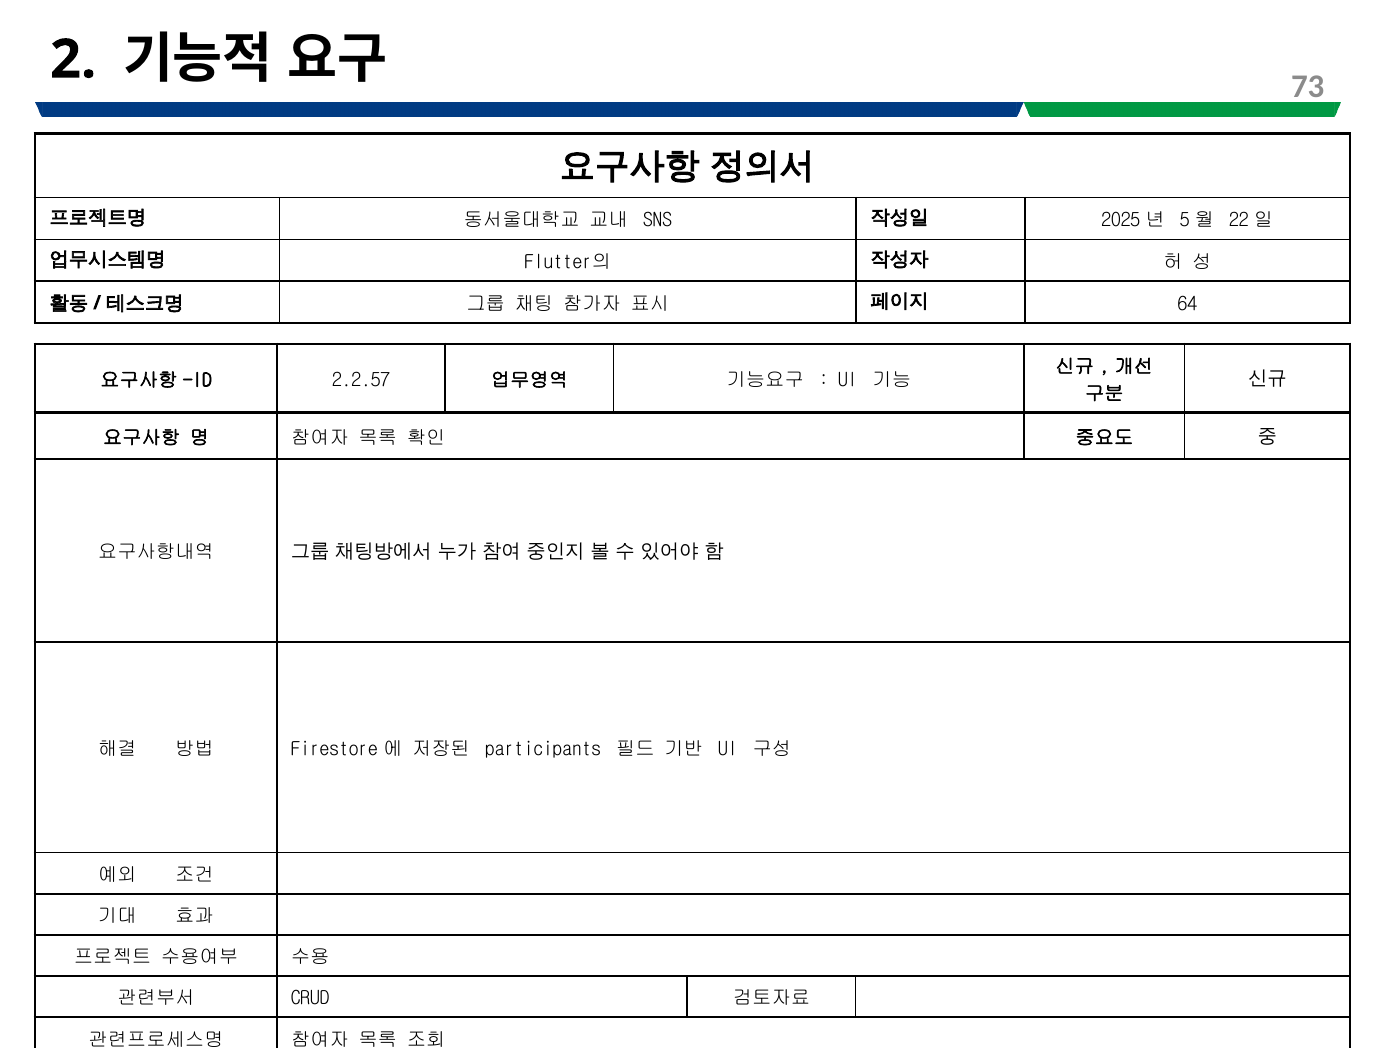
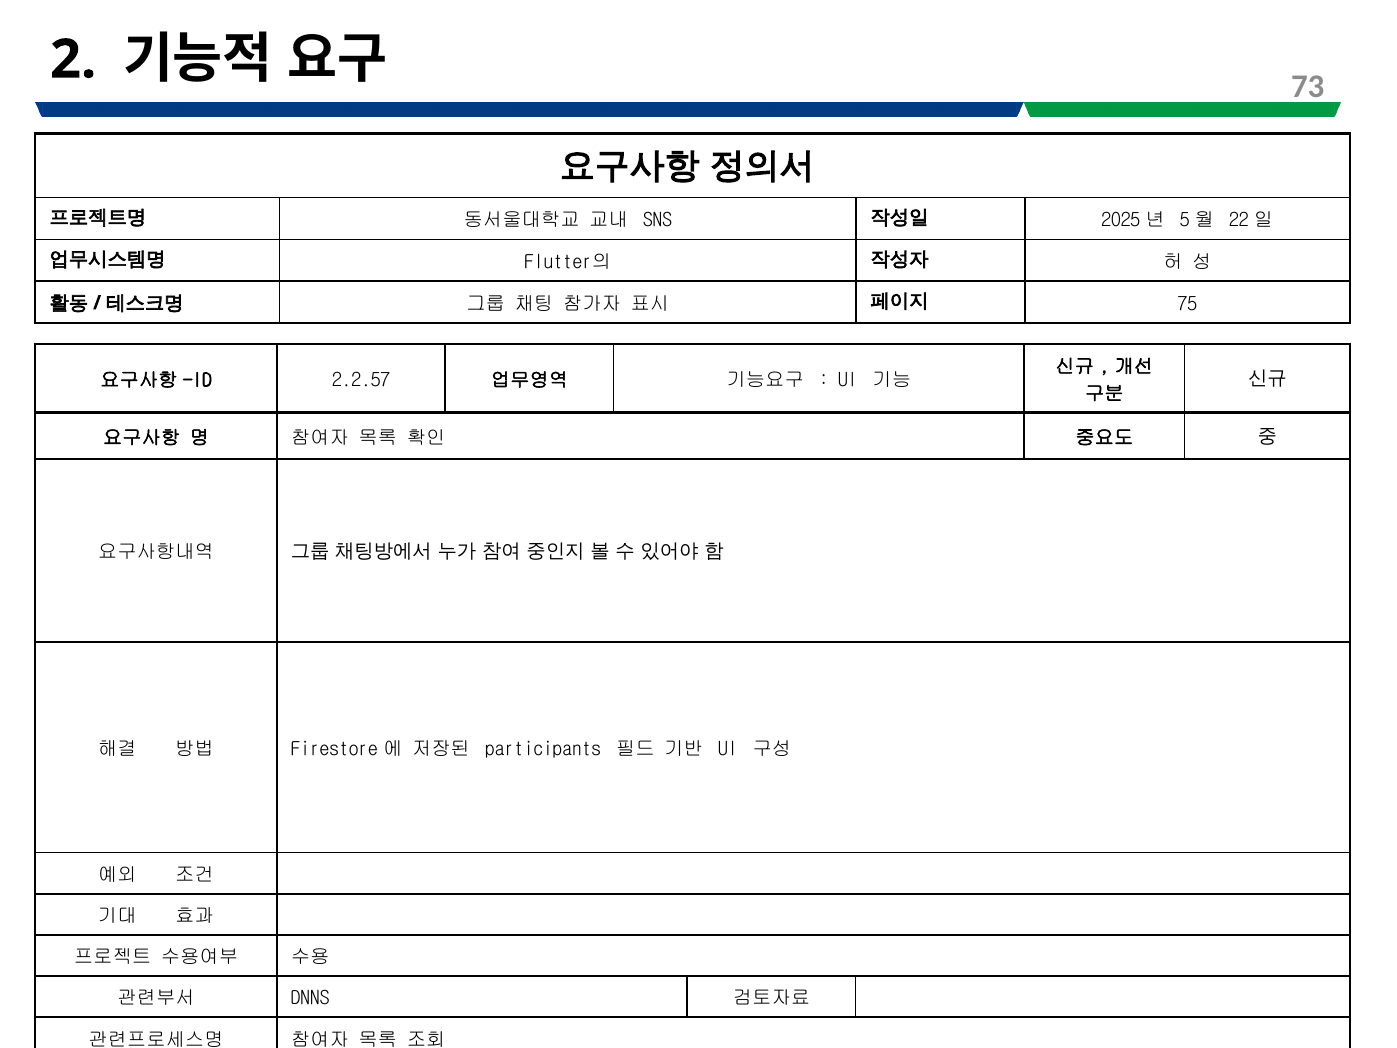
64: 64 -> 75 (1187, 304)
CRUD: CRUD -> DNNS (310, 998)
